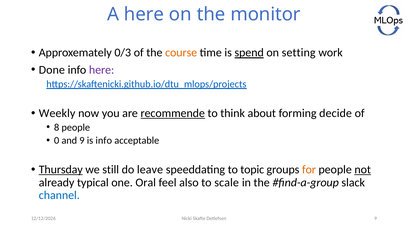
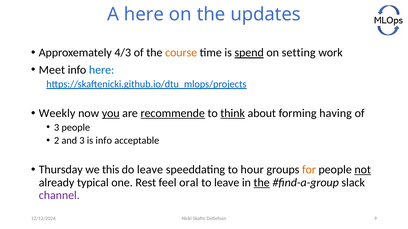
monitor: monitor -> updates (266, 14)
0/3: 0/3 -> 4/3 (123, 53)
Done: Done -> Meet (52, 70)
here colour: purple -> blue (102, 70)
you underline: none -> present (111, 114)
think underline: none -> present (233, 114)
decide: decide -> having (336, 114)
8: 8 -> 3 (57, 128)
0: 0 -> 2 (57, 141)
and 9: 9 -> 3 (82, 141)
Thursday underline: present -> none (61, 170)
still: still -> this (111, 170)
topic: topic -> hour (252, 170)
Oral: Oral -> Rest (146, 183)
also: also -> oral (189, 183)
to scale: scale -> leave (227, 183)
the underline: none -> present (262, 183)
channel colour: blue -> purple (59, 196)
